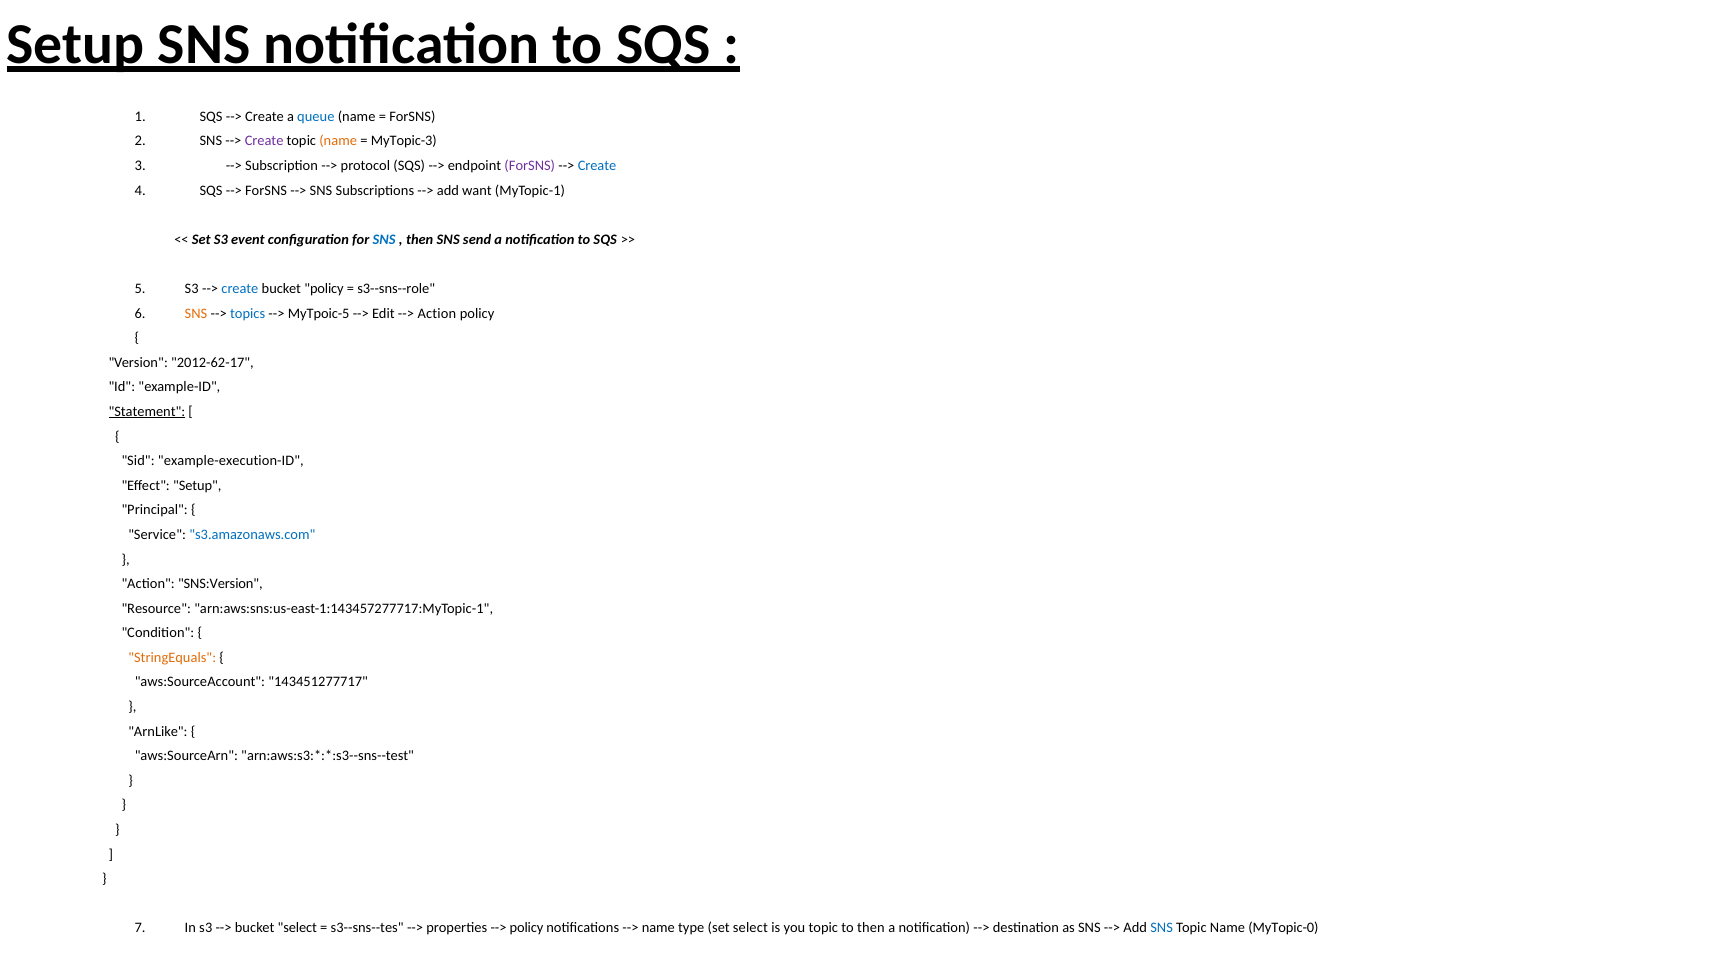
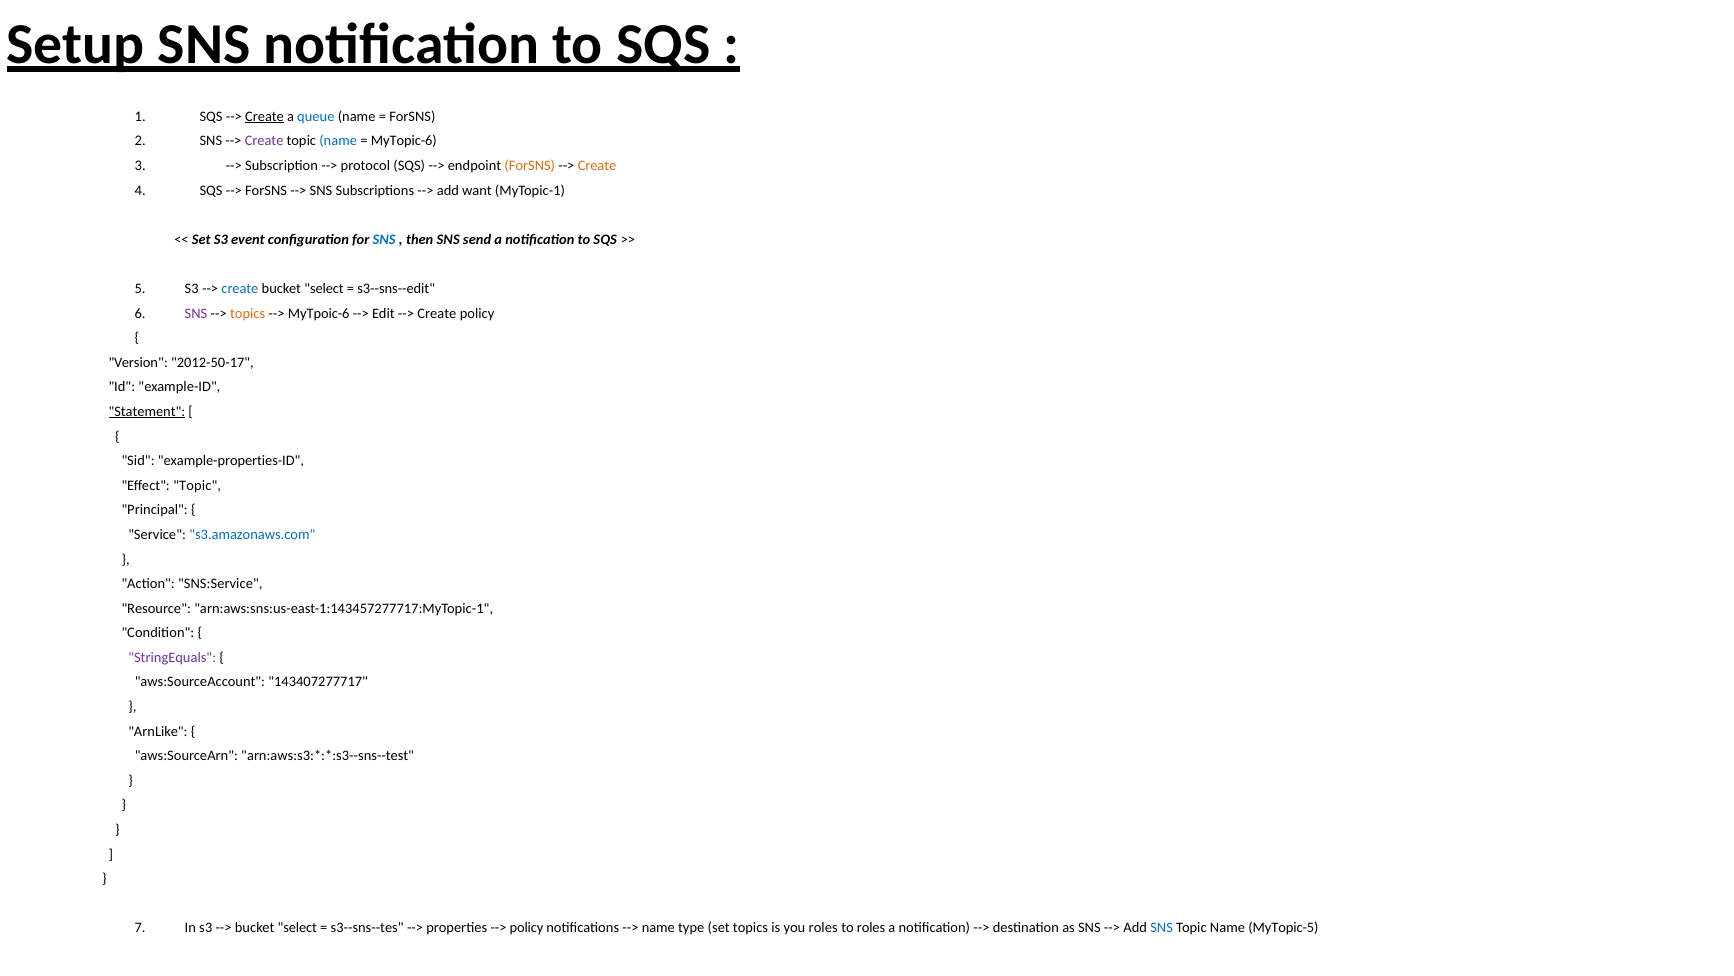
Create underline: none -> present (265, 117)
name colour: orange -> blue (338, 141)
MyTopic-3: MyTopic-3 -> MyTopic-6 (404, 141)
ForSNS colour: purple -> orange (530, 166)
Create colour: blue -> orange (597, 166)
policy: policy -> select (324, 289)
s3--sns--role: s3--sns--role -> s3--sns--edit (396, 289)
SNS colour: orange -> purple (196, 313)
topics colour: blue -> orange (248, 313)
MyTpoic-5: MyTpoic-5 -> MyTpoic-6 (319, 313)
Action: Action -> Create (437, 313)
2012-62-17: 2012-62-17 -> 2012-50-17 (212, 362)
example-execution-ID: example-execution-ID -> example-properties-ID (231, 461)
Effect Setup: Setup -> Topic (197, 485)
SNS:Version: SNS:Version -> SNS:Service (220, 583)
StringEquals colour: orange -> purple (172, 657)
143451277717: 143451277717 -> 143407277717 (318, 682)
set select: select -> topics (750, 928)
you topic: topic -> roles (823, 928)
to then: then -> roles (871, 928)
MyTopic-0: MyTopic-0 -> MyTopic-5 (1283, 928)
